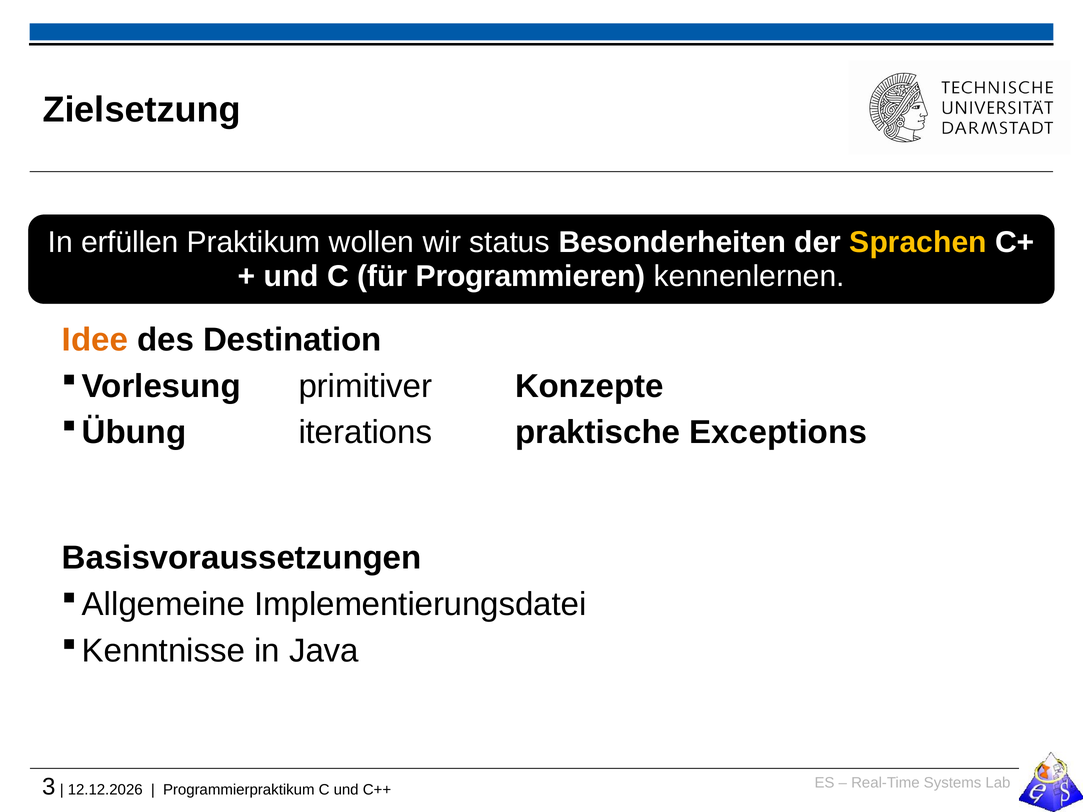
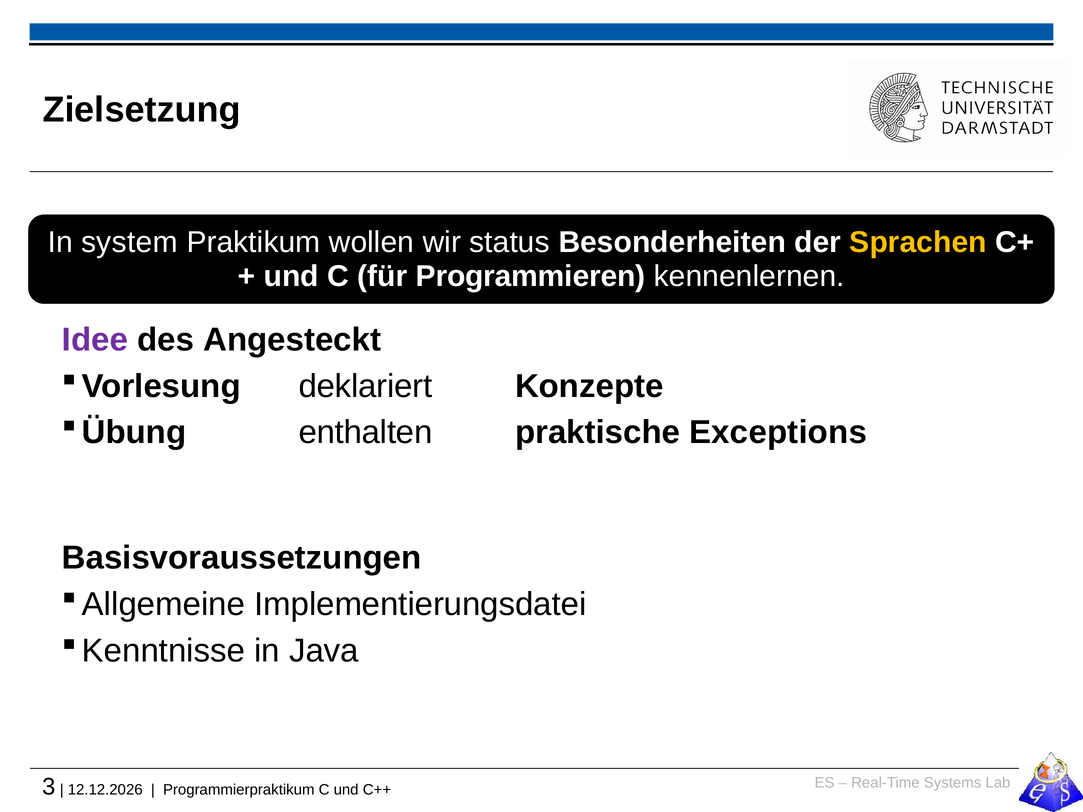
erfüllen: erfüllen -> system (129, 243)
Idee colour: orange -> purple (95, 340)
Destination: Destination -> Angesteckt (292, 340)
primitiver: primitiver -> deklariert (365, 386)
iterations: iterations -> enthalten (365, 433)
